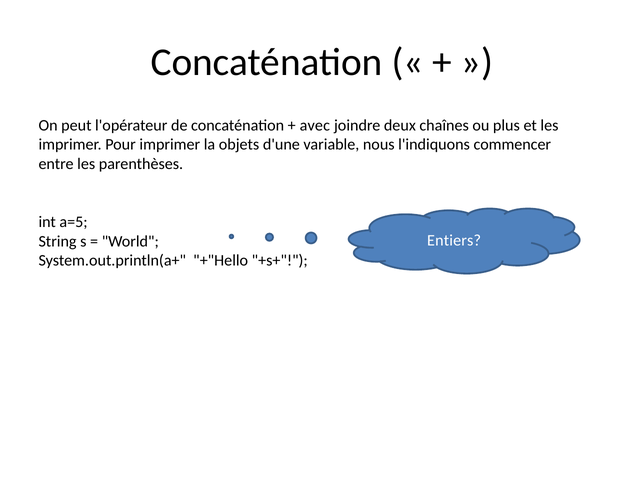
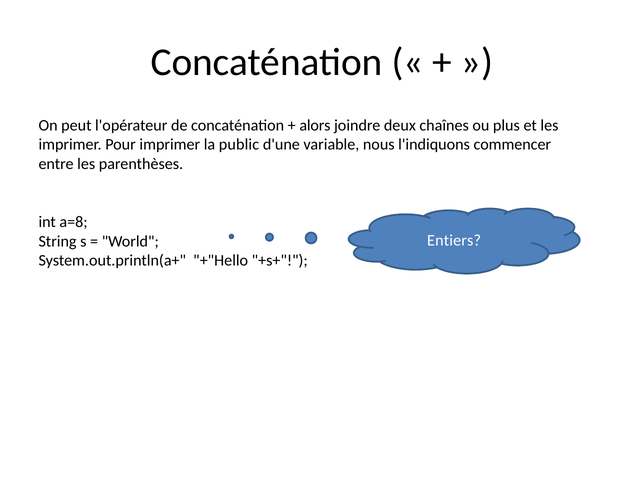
avec: avec -> alors (315, 125)
objets: objets -> public (239, 145)
a=5: a=5 -> a=8 (74, 222)
